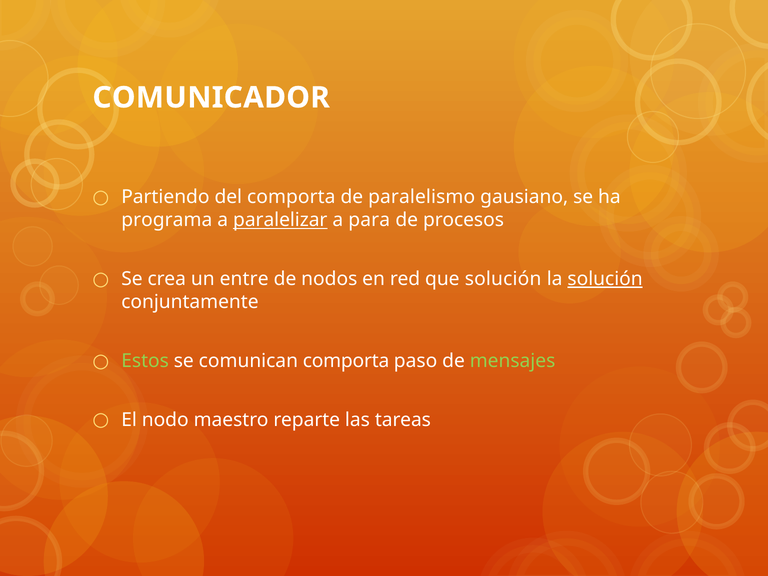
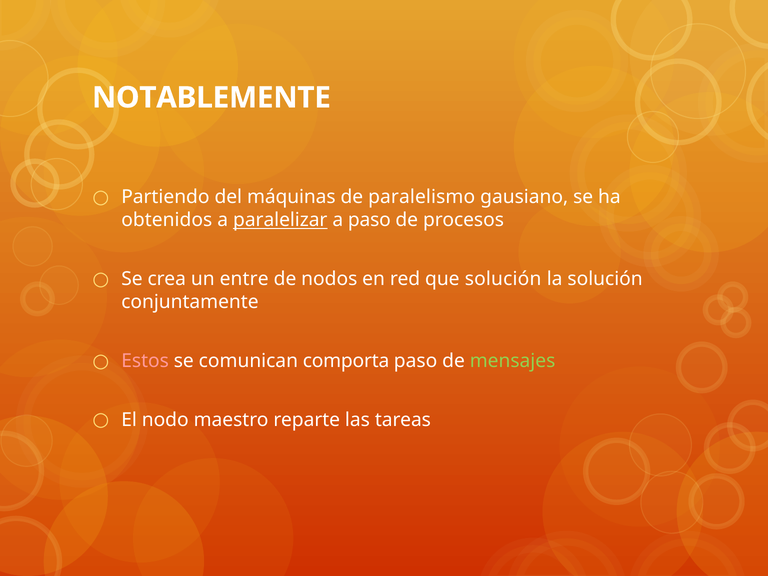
COMUNICADOR: COMUNICADOR -> NOTABLEMENTE (211, 98)
del comporta: comporta -> máquinas (291, 197)
programa: programa -> obtenidos (167, 220)
a para: para -> paso (369, 220)
solución underline: present -> none (605, 279)
Estos colour: light green -> pink (145, 361)
